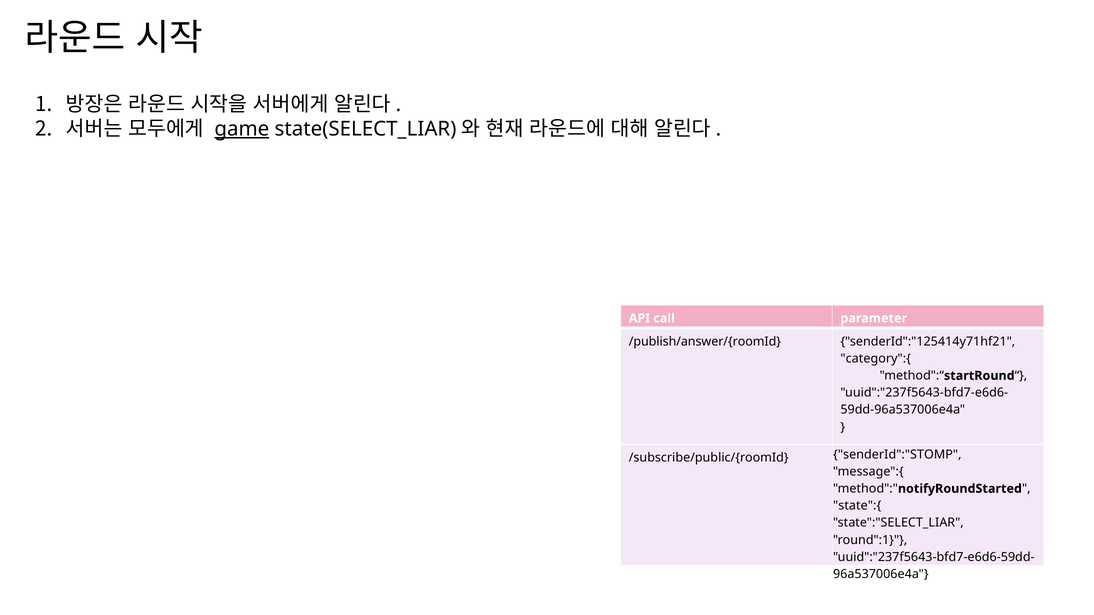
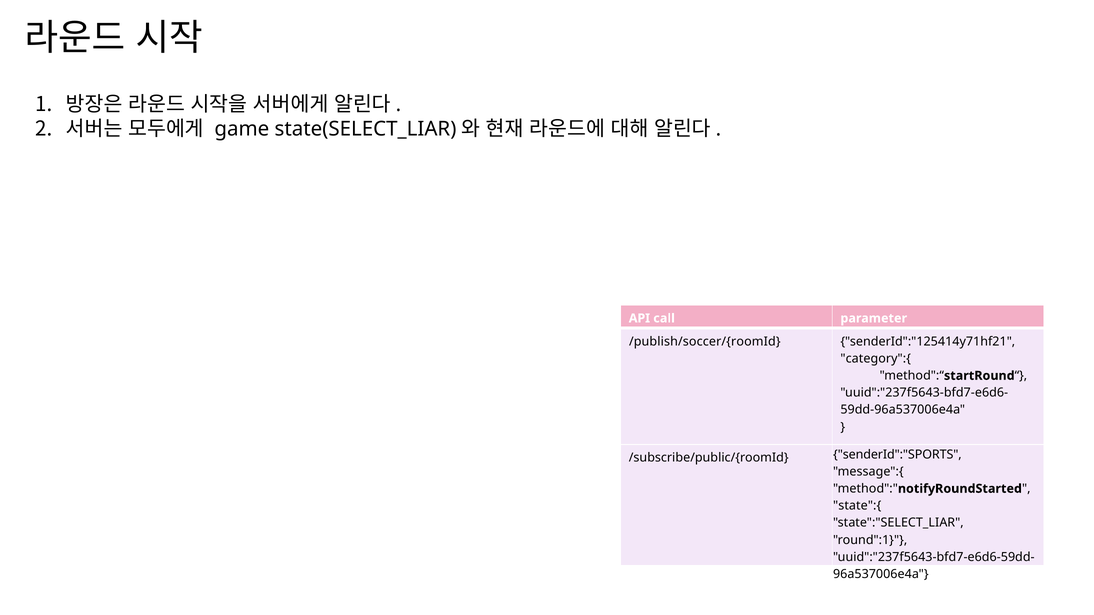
game underline: present -> none (242, 129)
/publish/answer/{roomId: /publish/answer/{roomId -> /publish/soccer/{roomId (705, 342)
senderId":"STOMP: senderId":"STOMP -> senderId":"SPORTS (897, 455)
